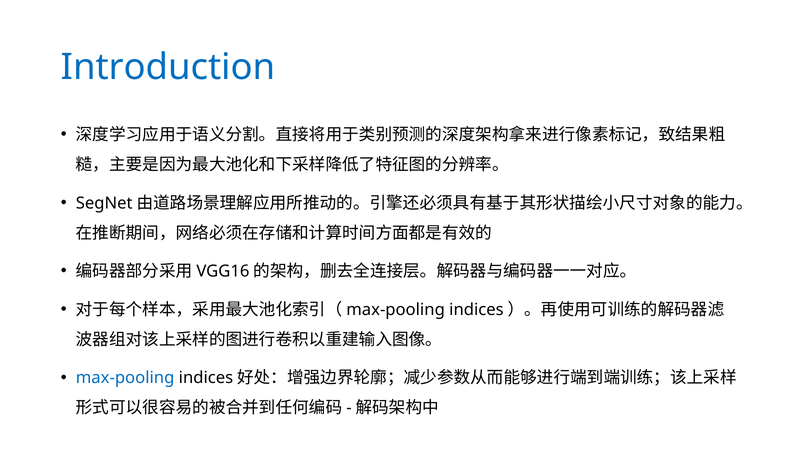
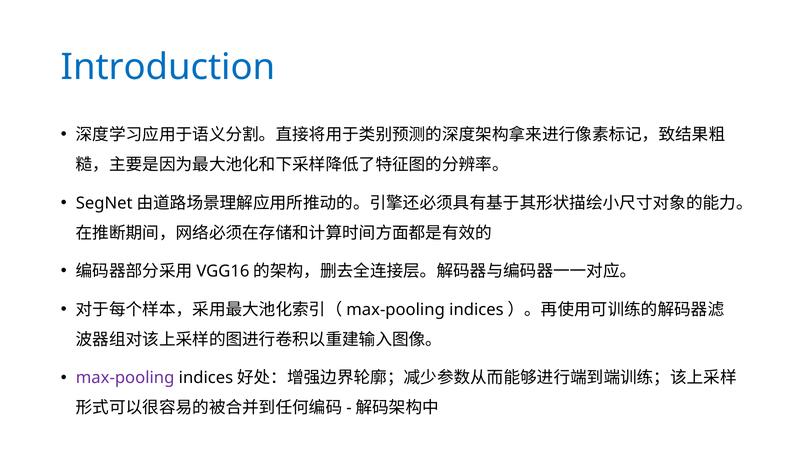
max-pooling colour: blue -> purple (125, 378)
